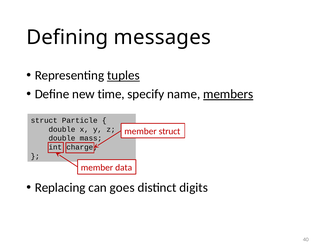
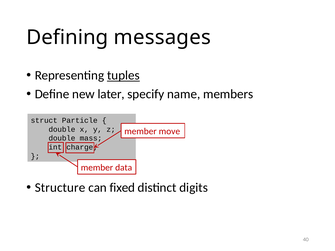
time: time -> later (111, 94)
members underline: present -> none (228, 94)
member struct: struct -> move (169, 131)
Replacing: Replacing -> Structure (60, 188)
goes: goes -> fixed (122, 188)
